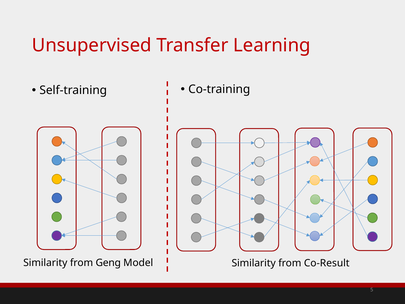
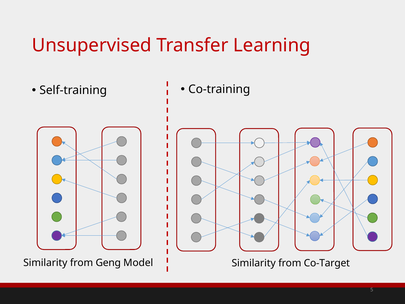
Co-Result: Co-Result -> Co-Target (327, 263)
